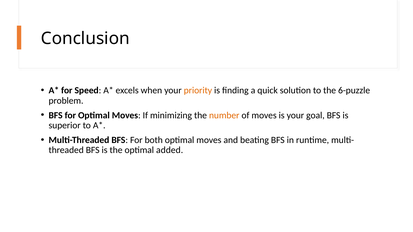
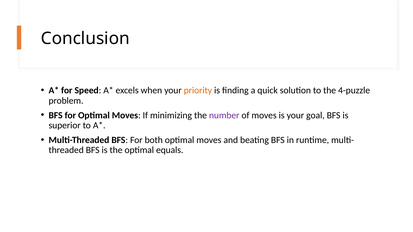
6-puzzle: 6-puzzle -> 4-puzzle (354, 91)
number colour: orange -> purple (224, 115)
added: added -> equals (170, 150)
